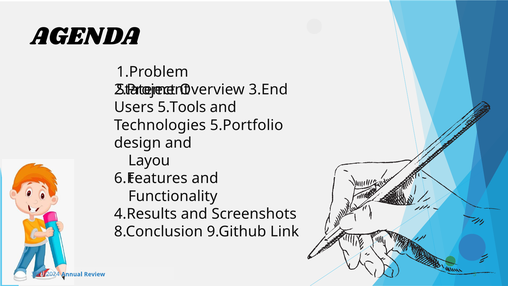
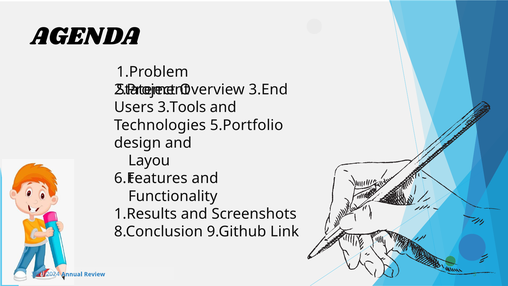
5.Tools: 5.Tools -> 3.Tools (182, 107)
4.Results: 4.Results -> 1.Results (145, 214)
